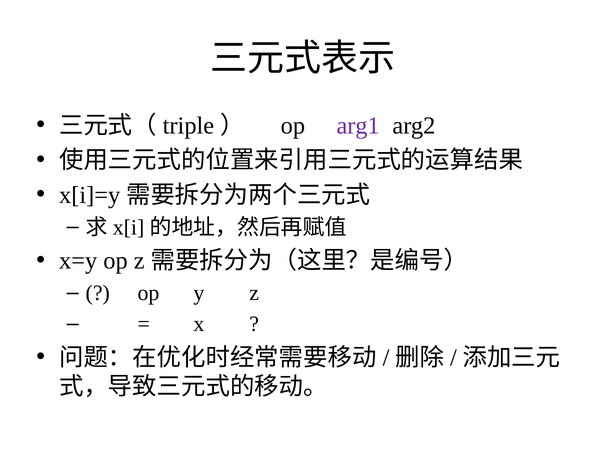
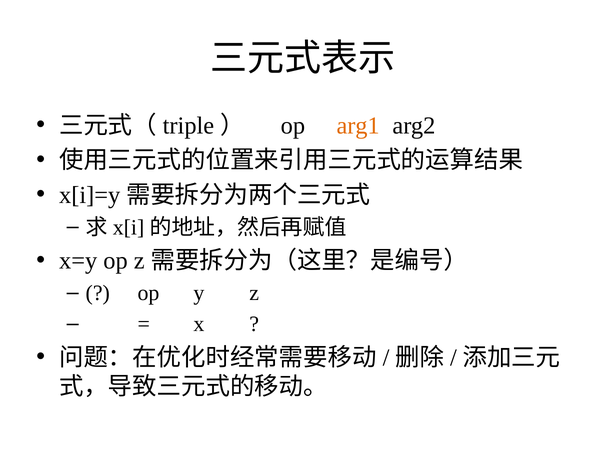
arg1 colour: purple -> orange (358, 125)
